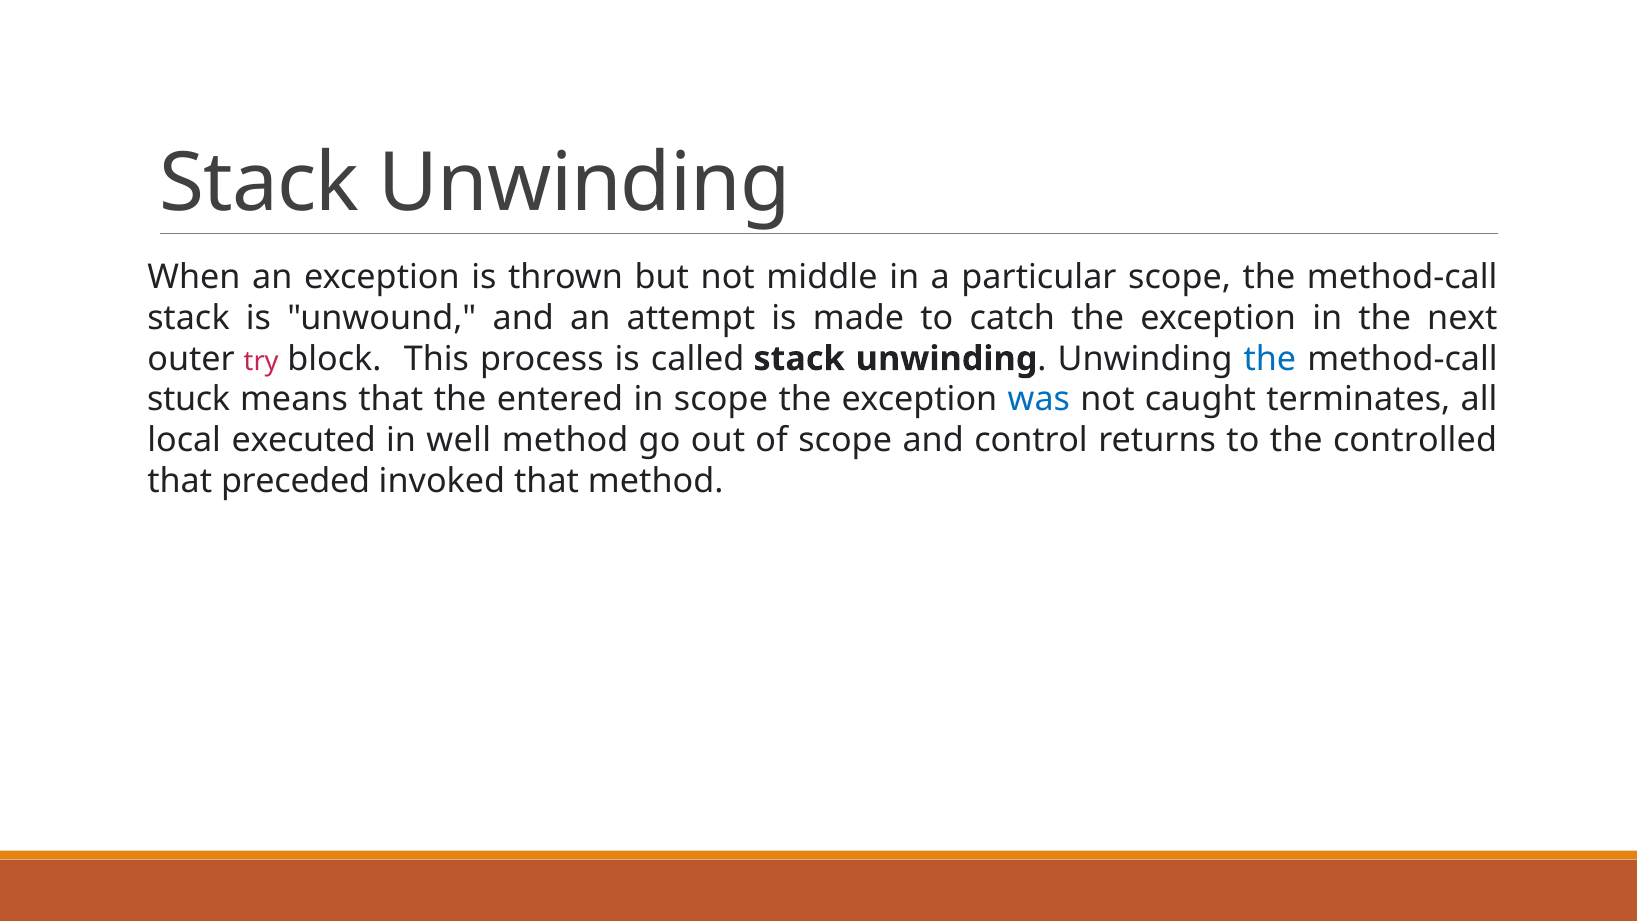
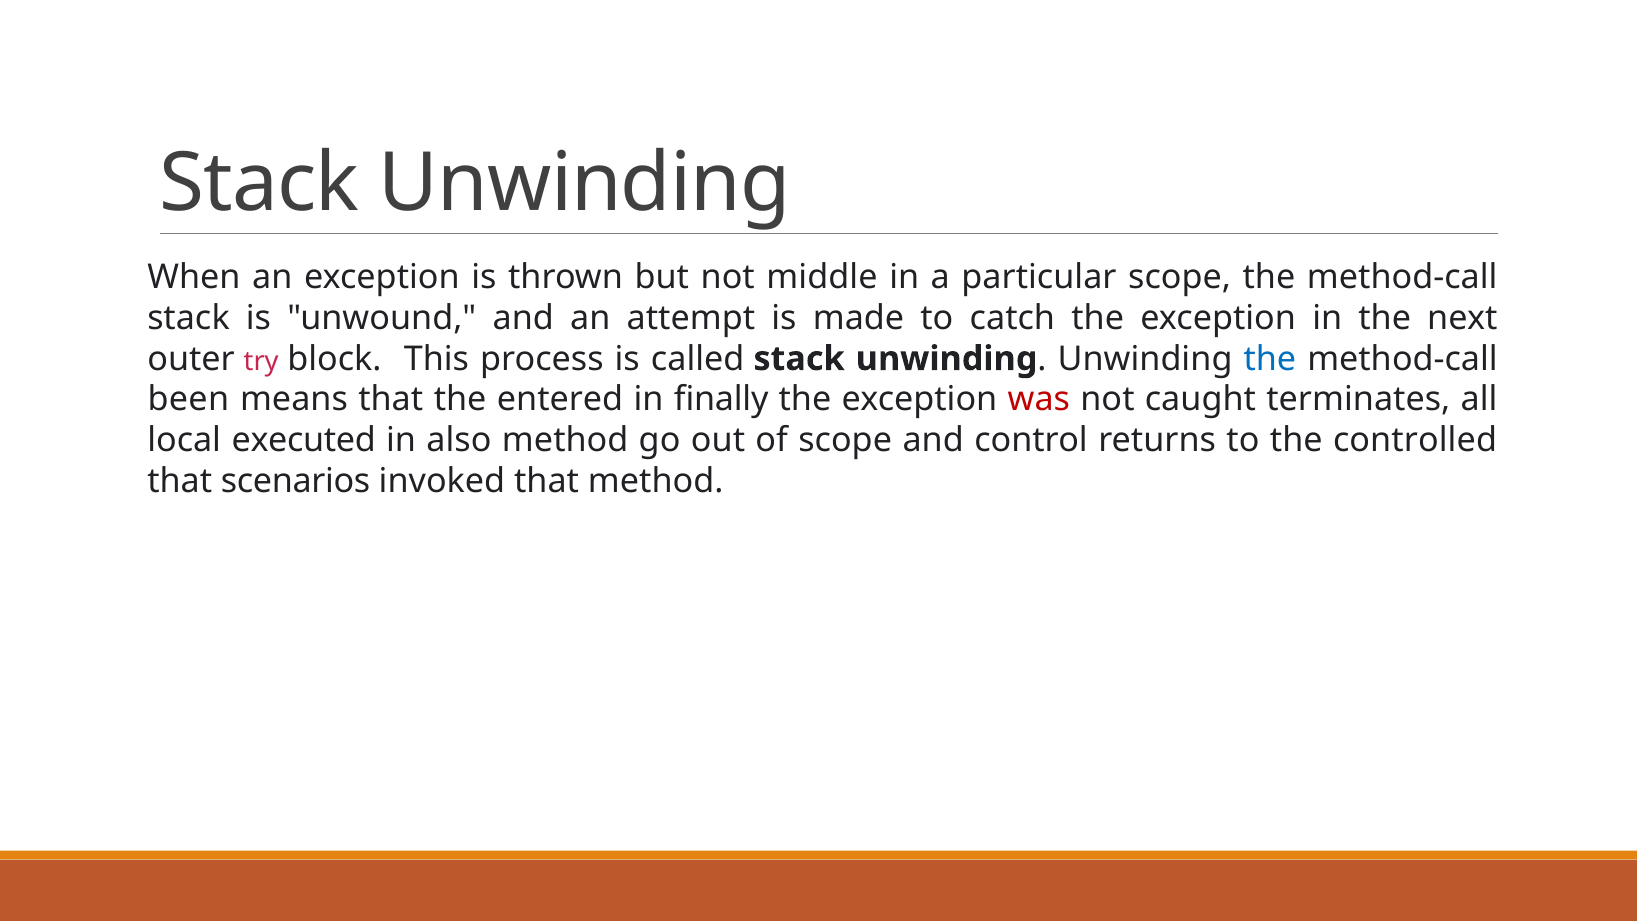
stuck: stuck -> been (188, 400)
in scope: scope -> finally (721, 400)
was colour: blue -> red (1039, 400)
well: well -> also (459, 441)
preceded: preceded -> scenarios (296, 482)
